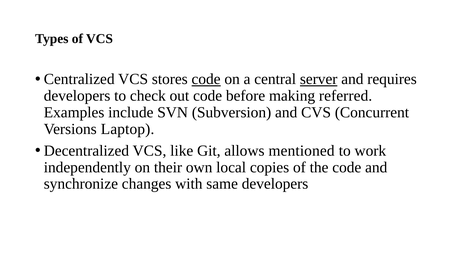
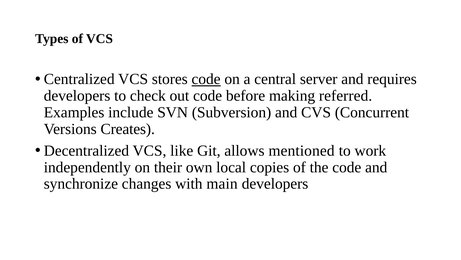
server underline: present -> none (319, 79)
Laptop: Laptop -> Creates (128, 129)
same: same -> main (222, 183)
